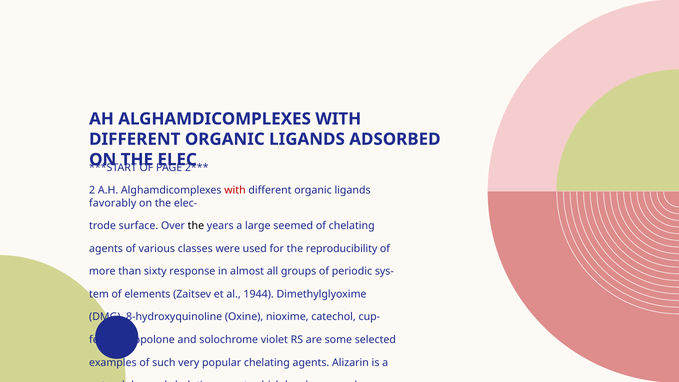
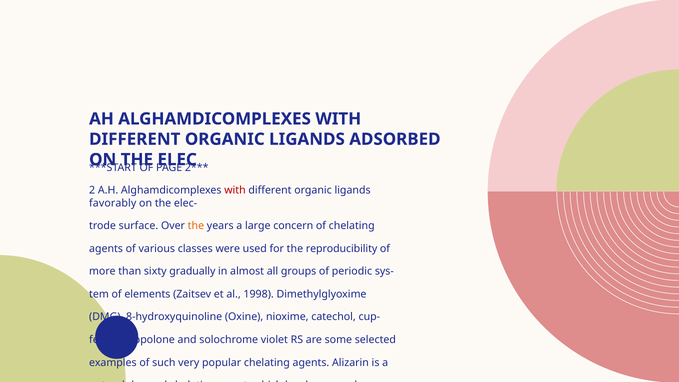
the colour: black -> orange (196, 226)
large seemed: seemed -> concern (293, 226)
sixty response: response -> gradually (192, 271)
1944: 1944 -> 1998 (259, 294)
